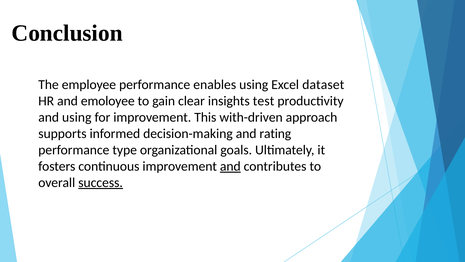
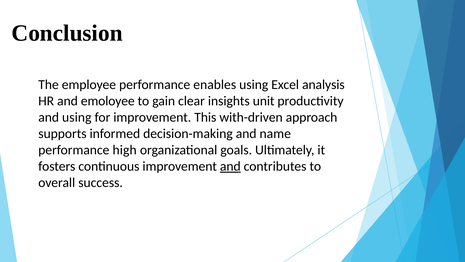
dataset: dataset -> analysis (323, 85)
test: test -> unit (264, 101)
rating: rating -> name (275, 133)
type: type -> high (125, 150)
success underline: present -> none (101, 182)
